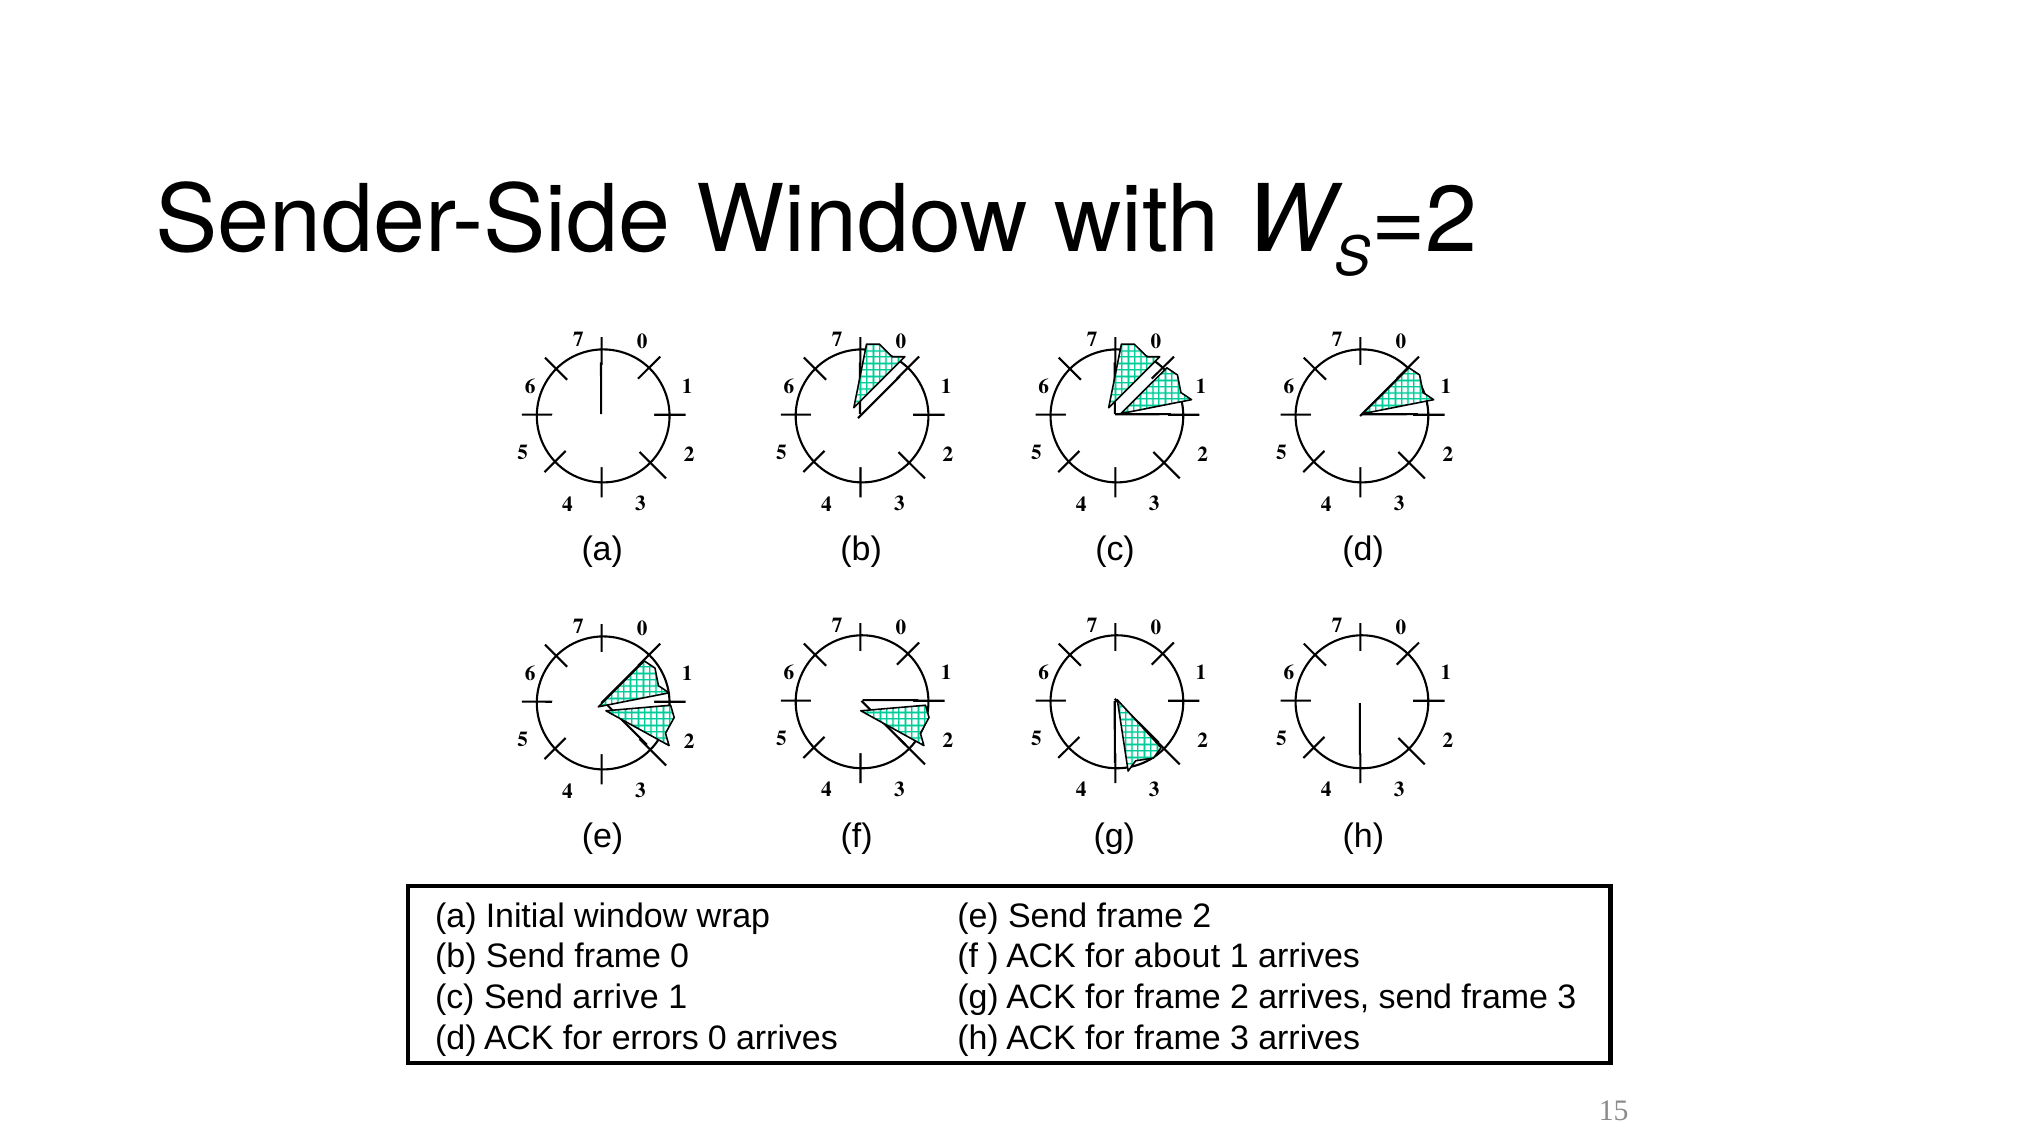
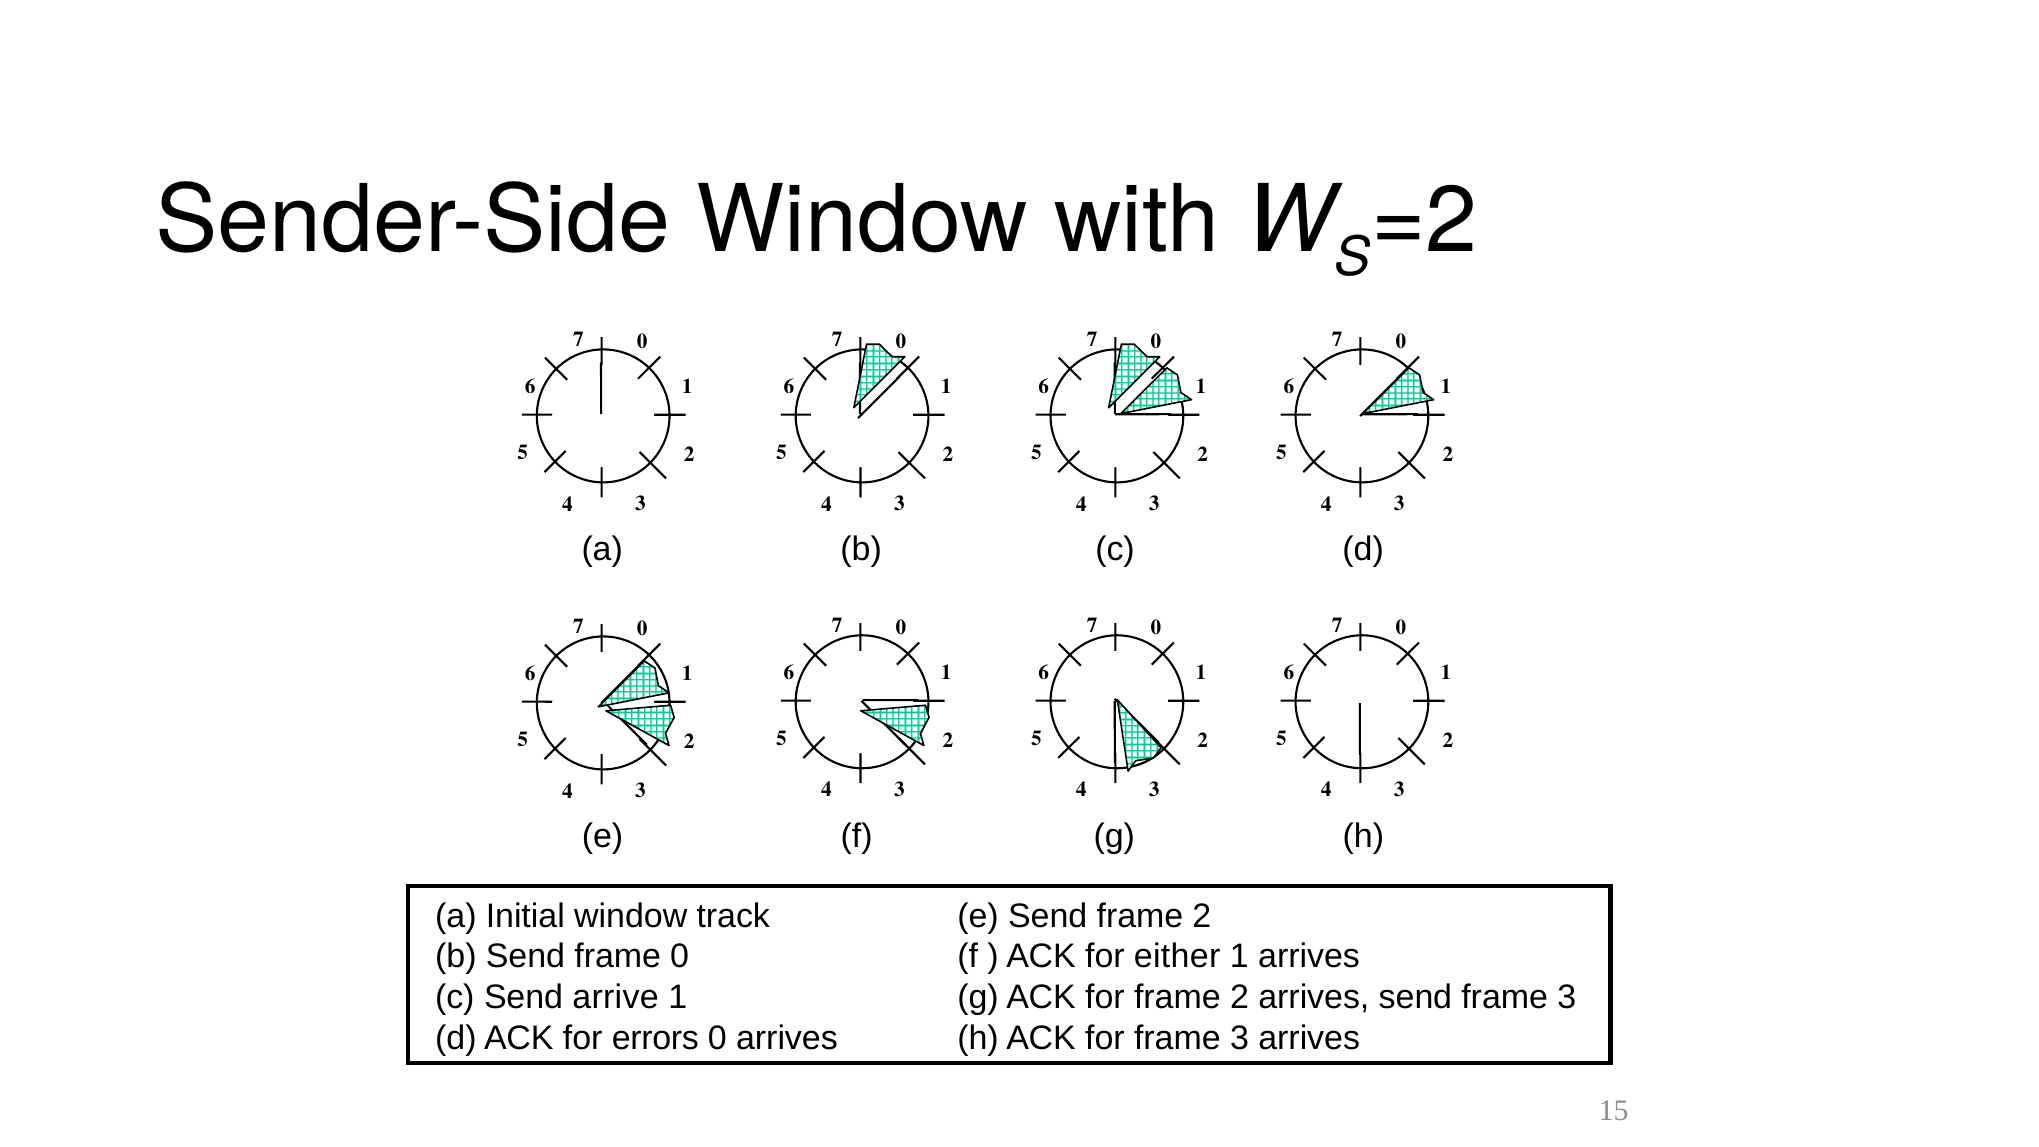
wrap: wrap -> track (733, 916)
about: about -> either (1177, 957)
